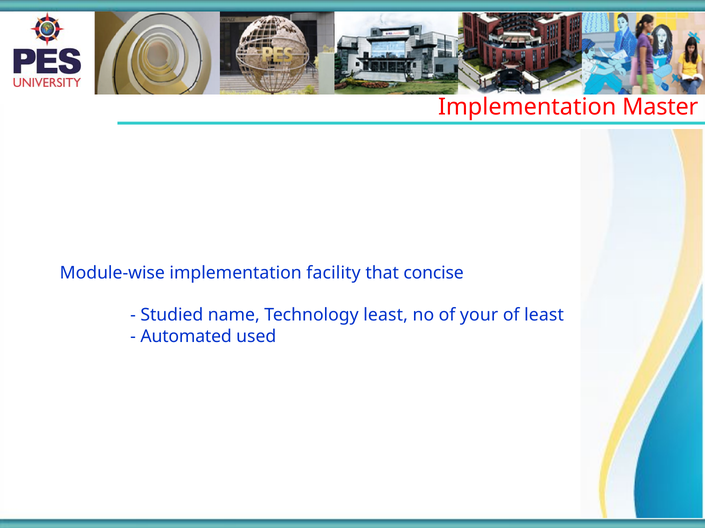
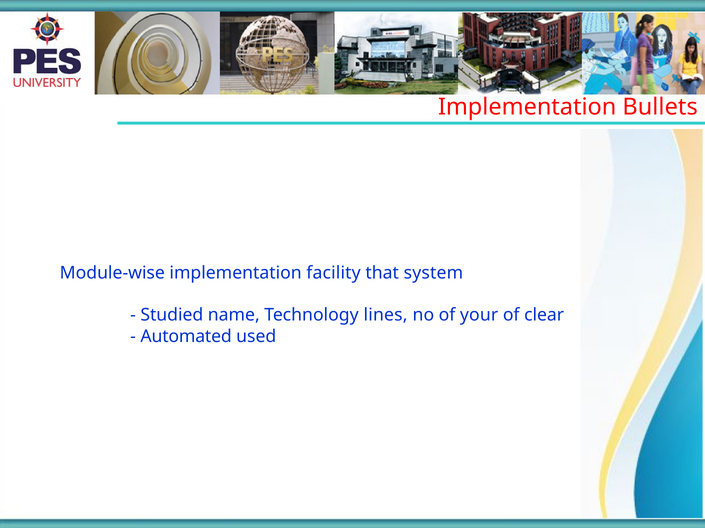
Master: Master -> Bullets (660, 107)
concise: concise -> system (433, 273)
Technology least: least -> lines (386, 316)
of least: least -> clear (544, 316)
